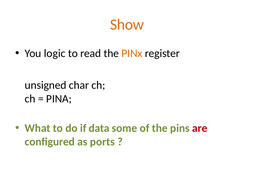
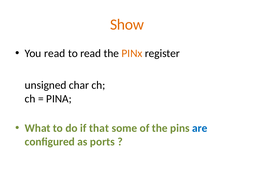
You logic: logic -> read (55, 53)
data: data -> that (99, 128)
are colour: red -> blue (200, 128)
